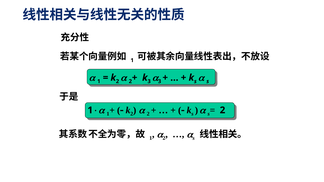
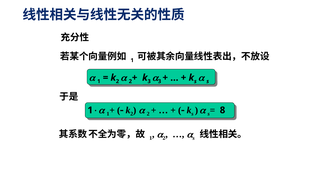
2: 2 -> 8 (223, 110)
